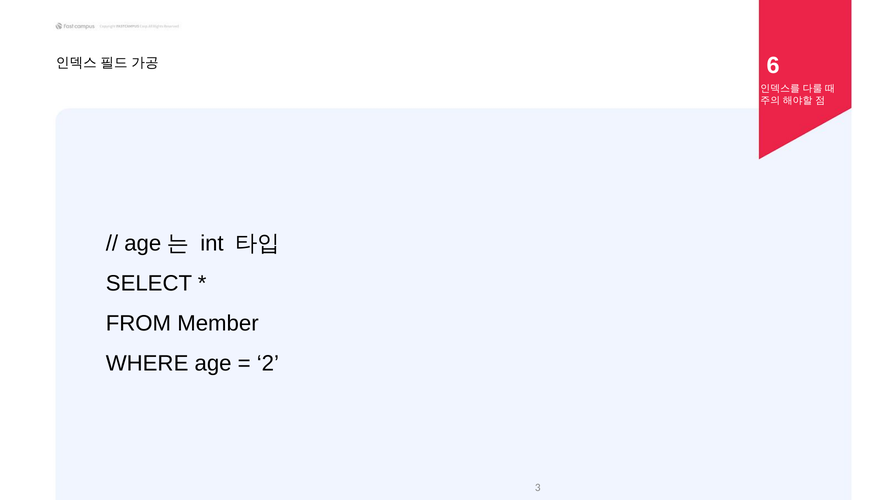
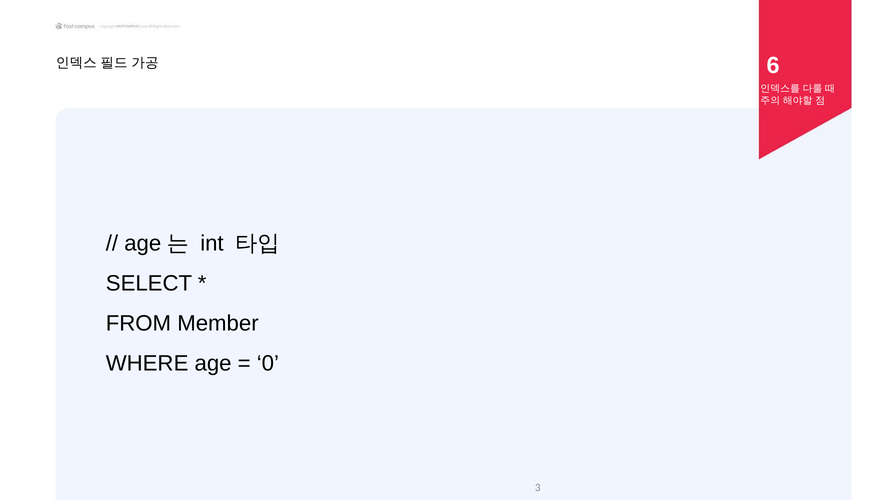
2: 2 -> 0 (268, 363)
